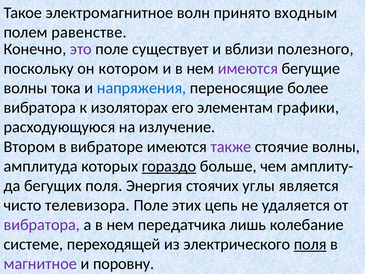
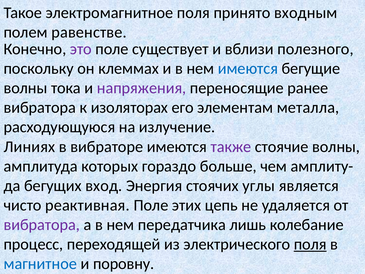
электромагнитное волн: волн -> поля (193, 13)
котором: котором -> клеммах (129, 68)
имеются colour: purple -> blue (248, 68)
напряжения colour: blue -> purple (142, 88)
более: более -> ранее (308, 88)
графики: графики -> металла (308, 107)
Втором: Втором -> Линиях (29, 147)
гораздо underline: present -> none (169, 166)
бегущих поля: поля -> вход (104, 186)
телевизора: телевизора -> реактивная (87, 205)
системе: системе -> процесс (33, 244)
магнитное colour: purple -> blue (40, 263)
